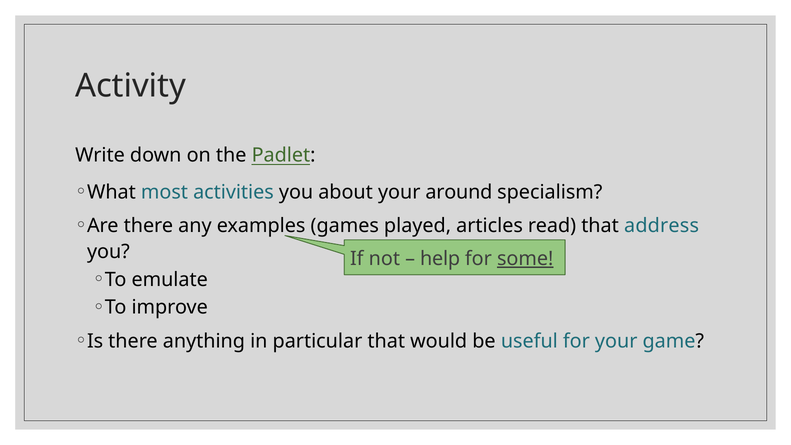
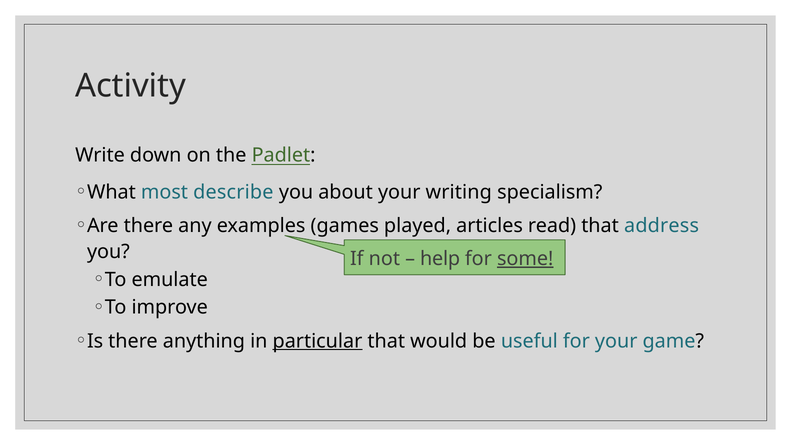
activities: activities -> describe (233, 192)
around: around -> writing (459, 192)
particular underline: none -> present (317, 341)
